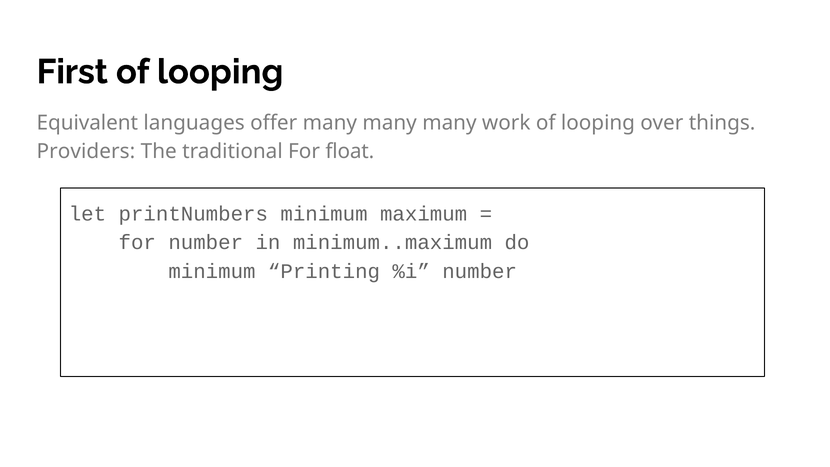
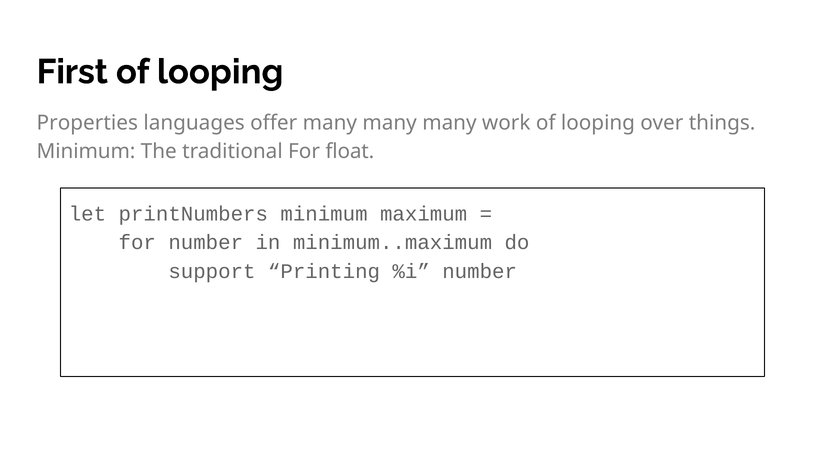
Equivalent: Equivalent -> Properties (87, 123)
Providers: Providers -> Minimum (86, 152)
minimum: minimum -> support (212, 271)
